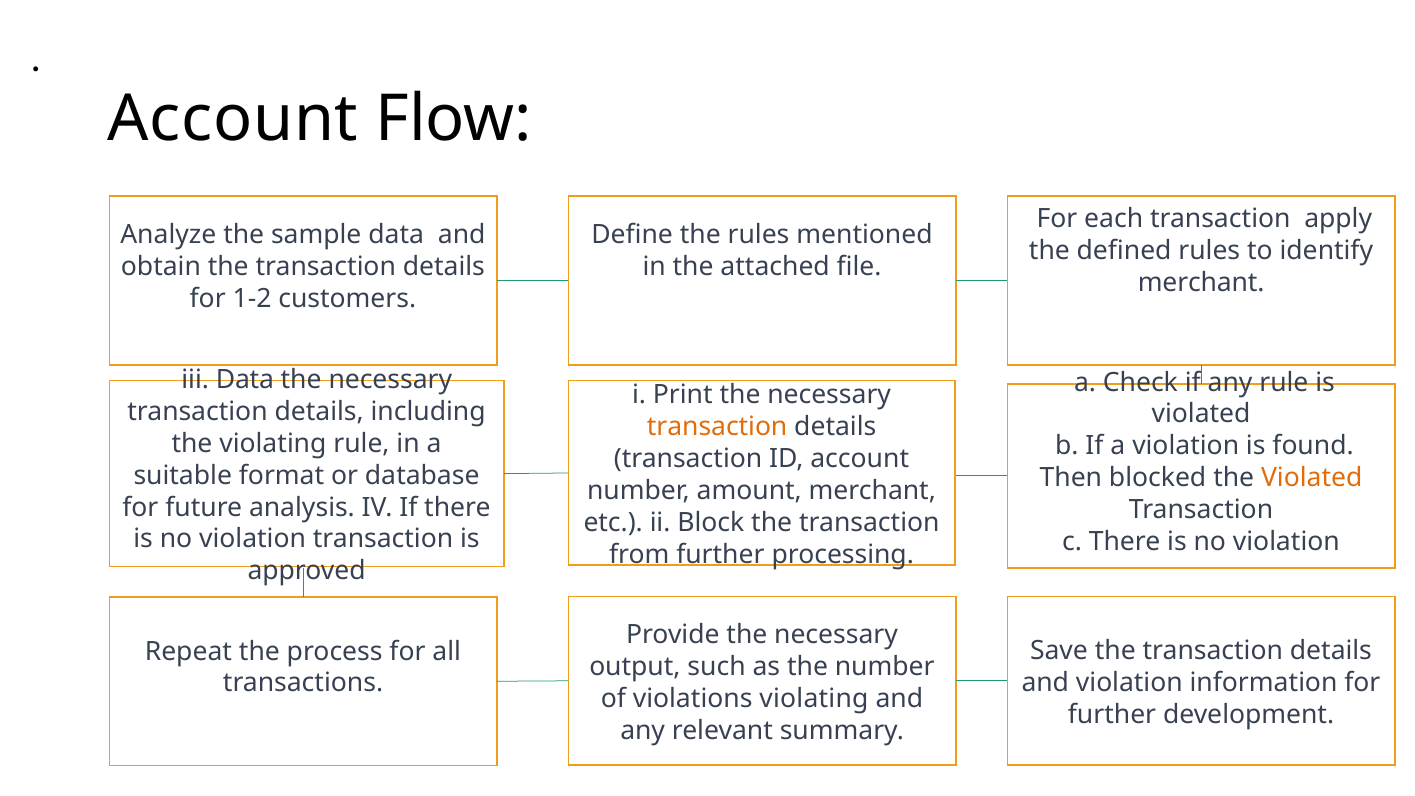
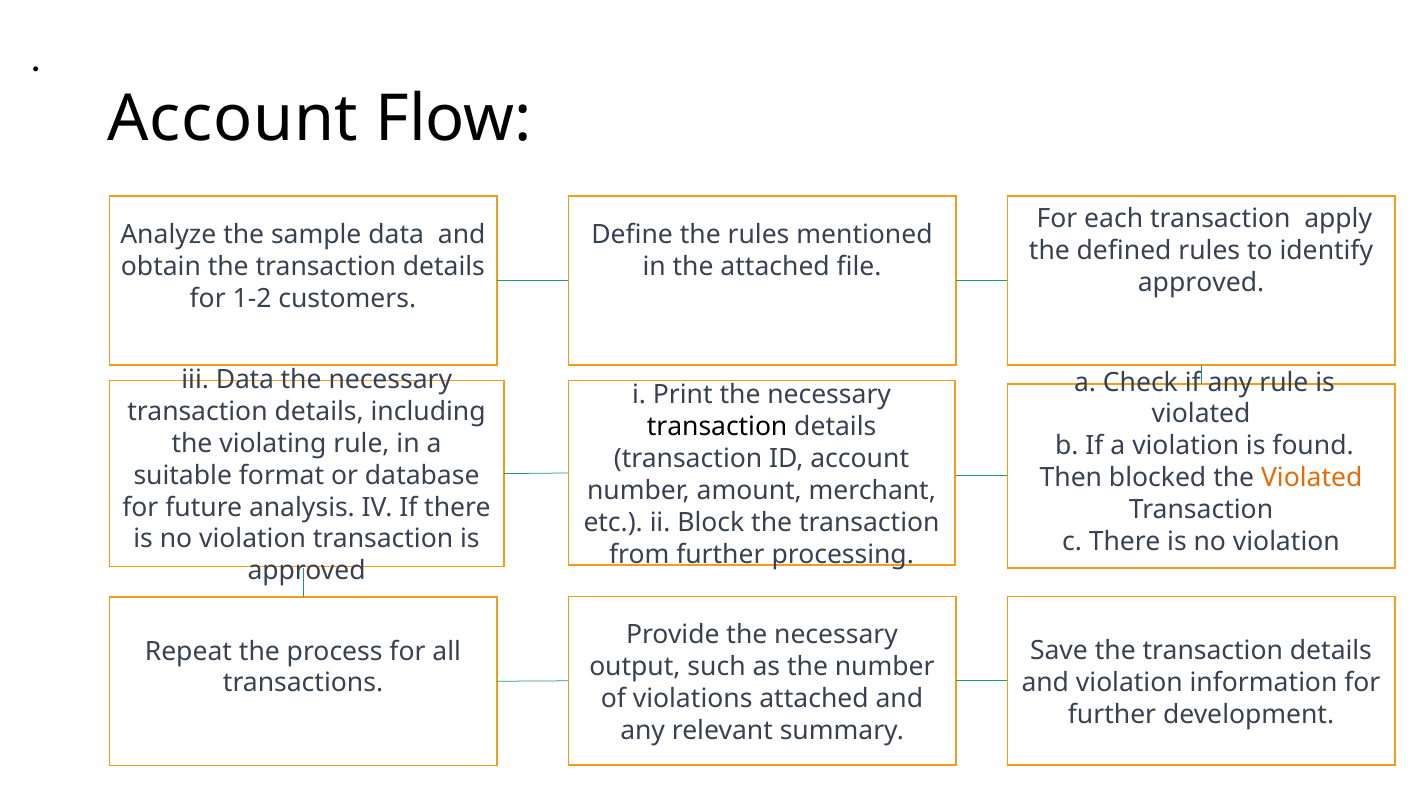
merchant: merchant -> approved (1201, 282)
transaction colour: orange -> black (717, 427)
violations violating: violating -> attached (814, 699)
